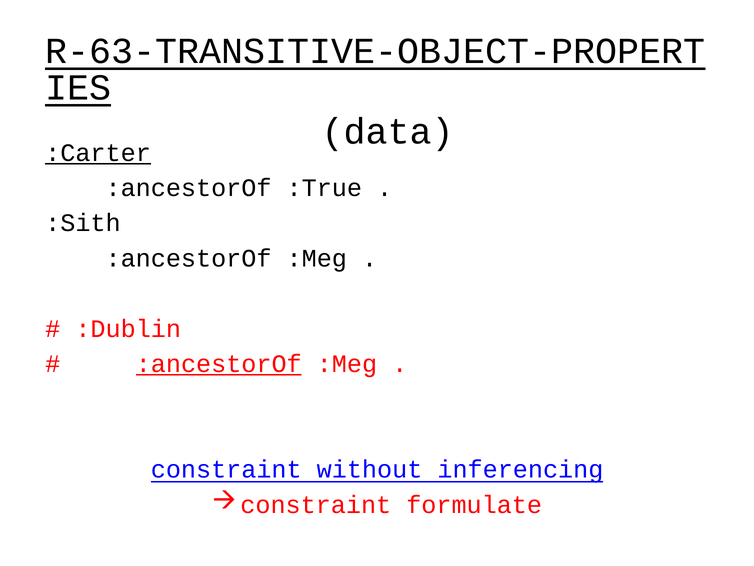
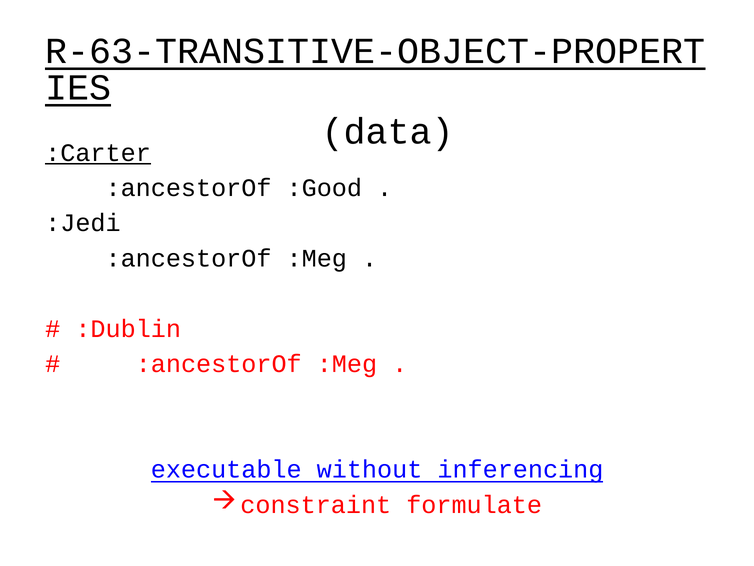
:True: :True -> :Good (324, 188)
:Sith: :Sith -> :Jedi (83, 223)
:ancestorOf underline: present -> none (219, 364)
constraint: constraint -> executable (226, 469)
